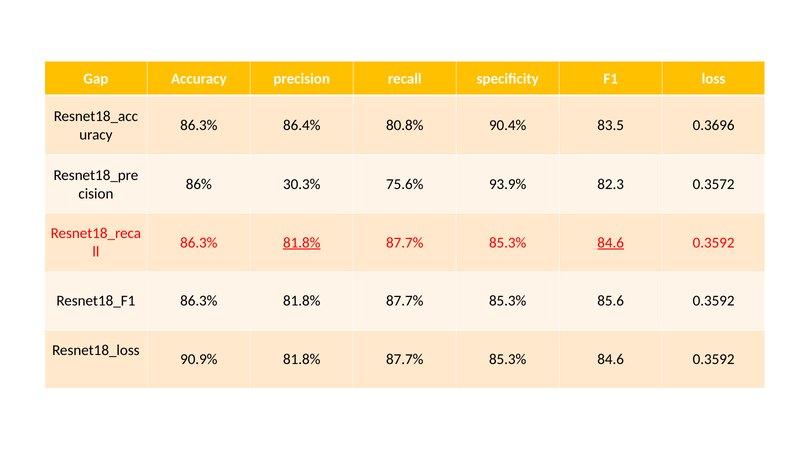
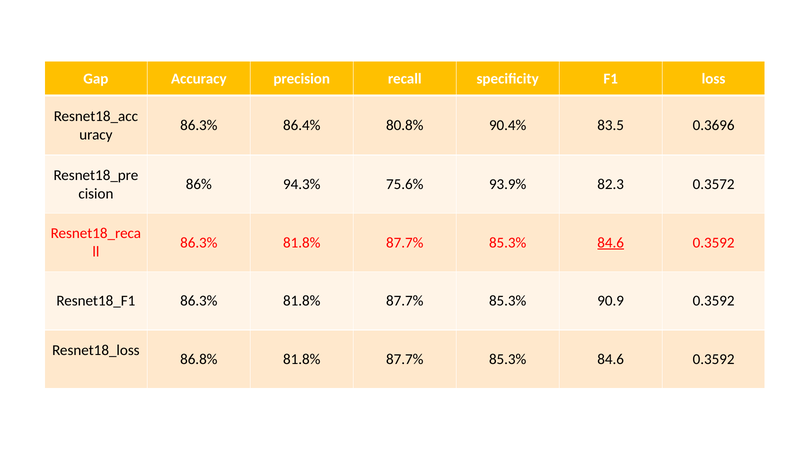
30.3%: 30.3% -> 94.3% (302, 185)
81.8% underline: present -> none (302, 243)
85.6: 85.6 -> 90.9 (611, 301)
90.9%: 90.9% -> 86.8% (199, 360)
